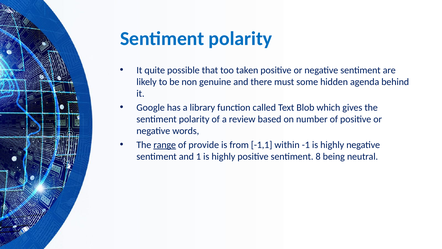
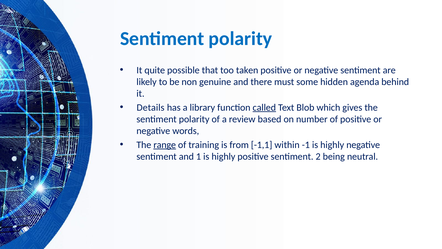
Google: Google -> Details (151, 107)
called underline: none -> present (264, 107)
provide: provide -> training (204, 145)
8: 8 -> 2 (318, 156)
